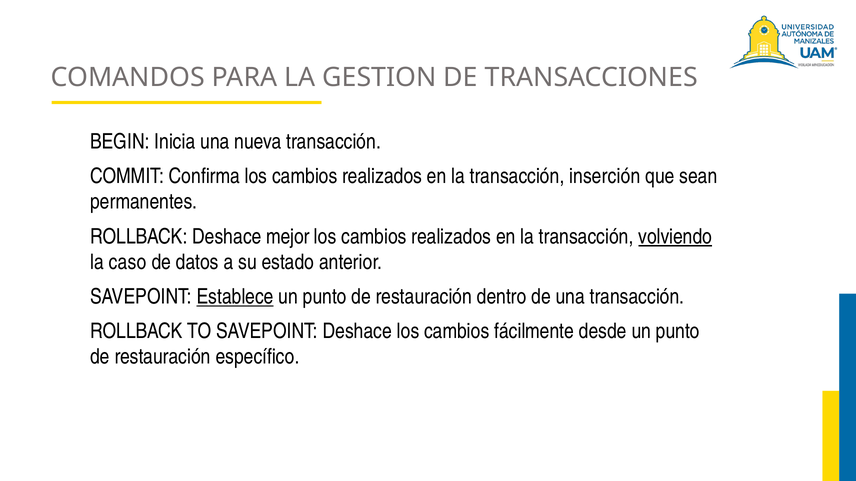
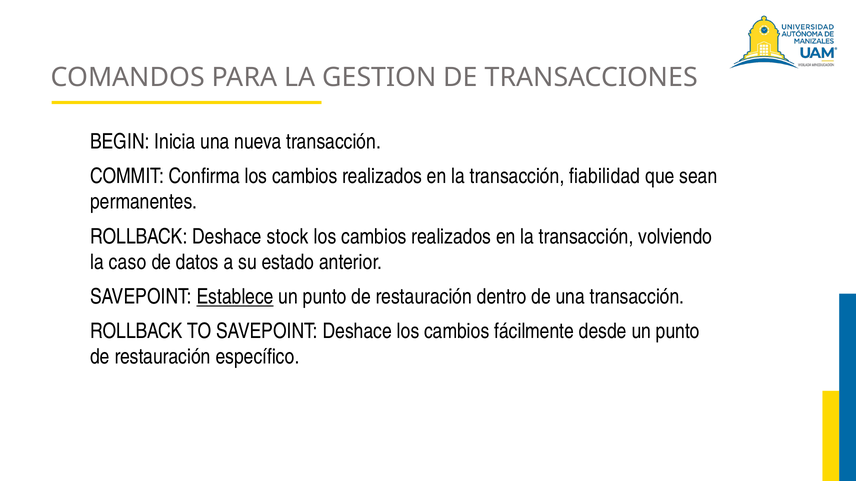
inserción: inserción -> fiabilidad (605, 176)
mejor: mejor -> stock (288, 237)
volviendo underline: present -> none (675, 237)
